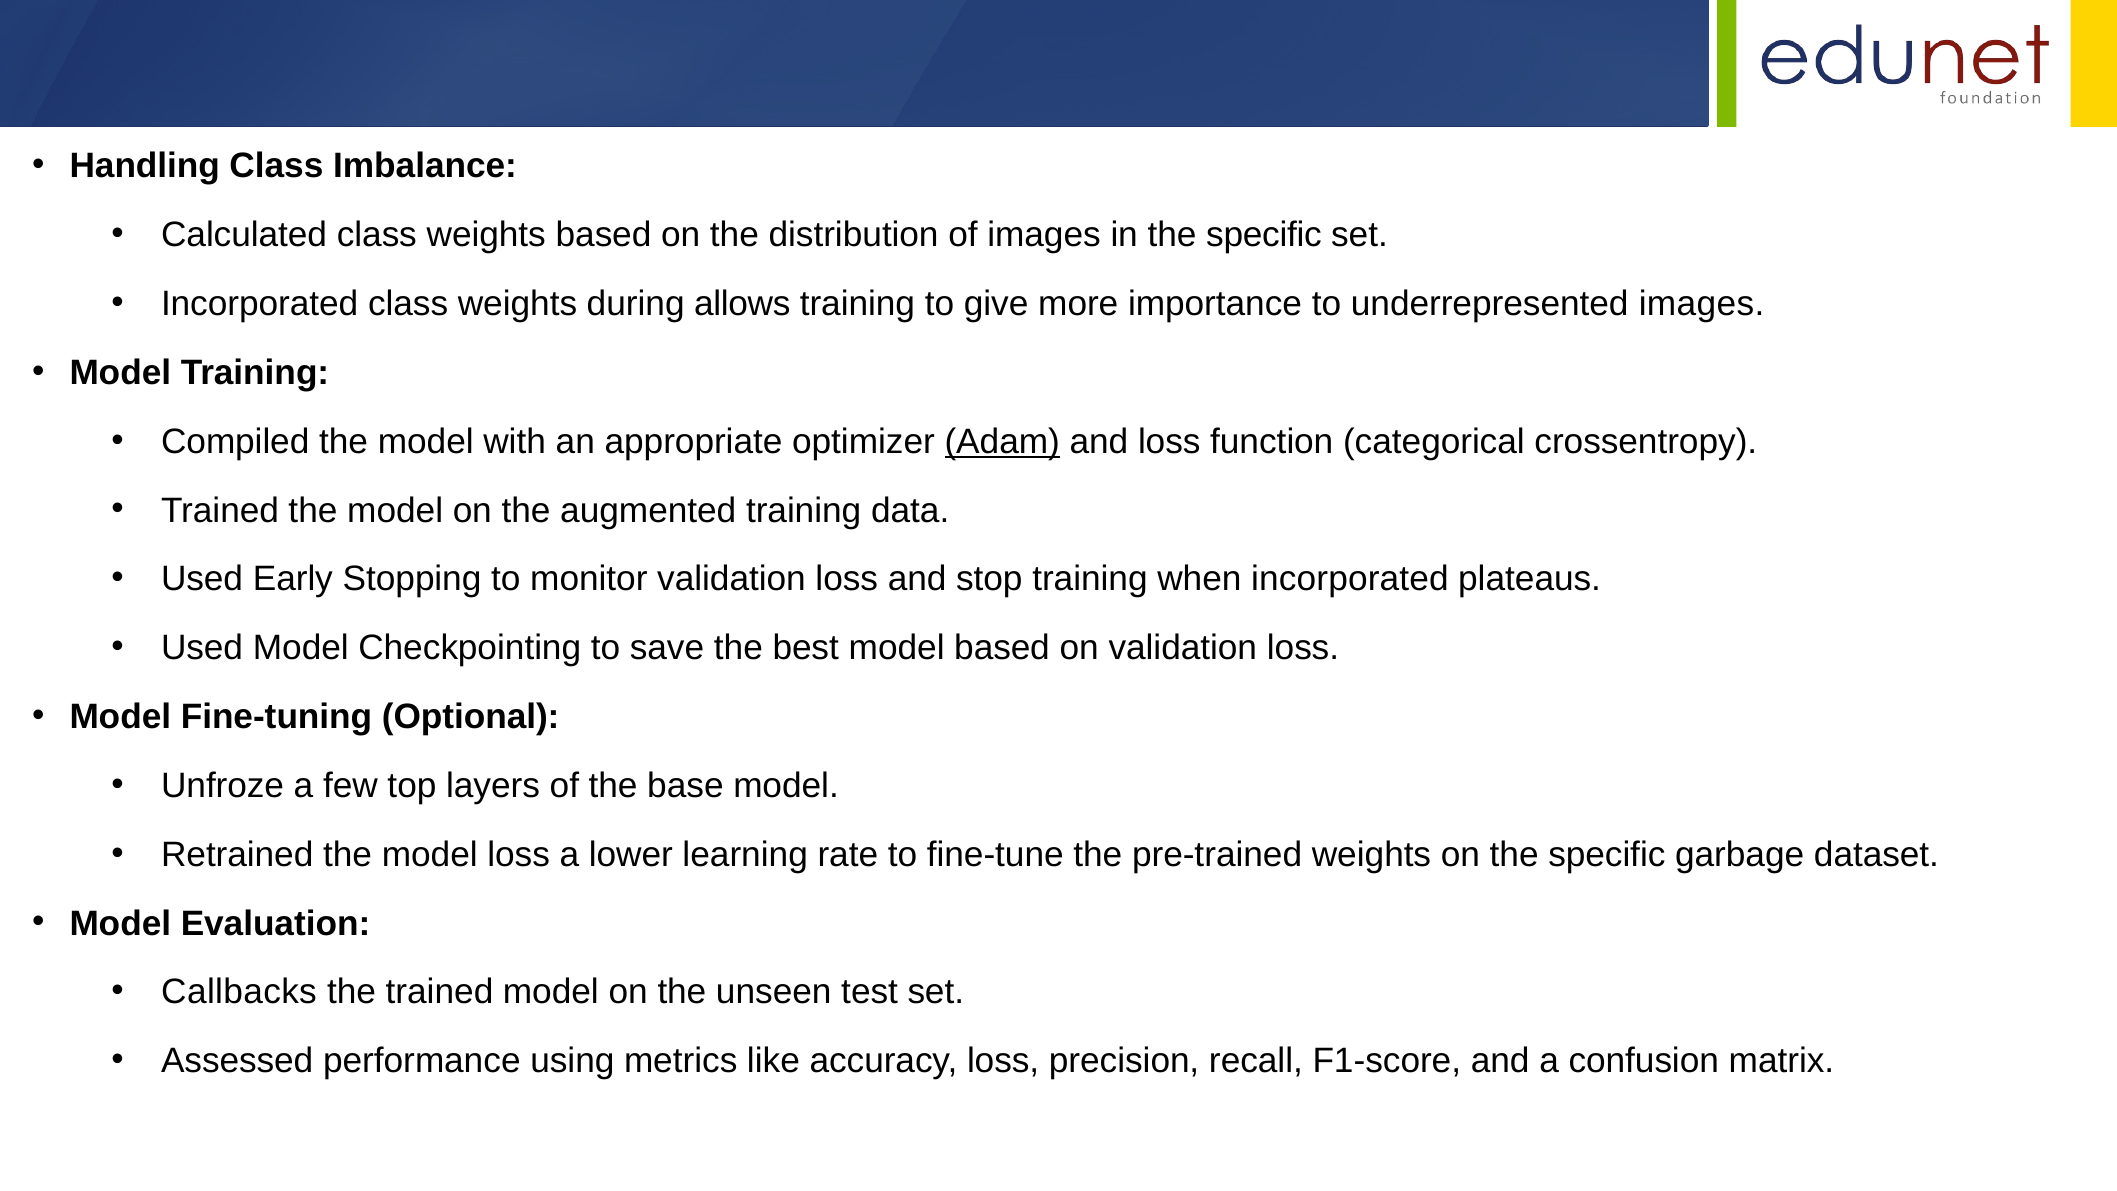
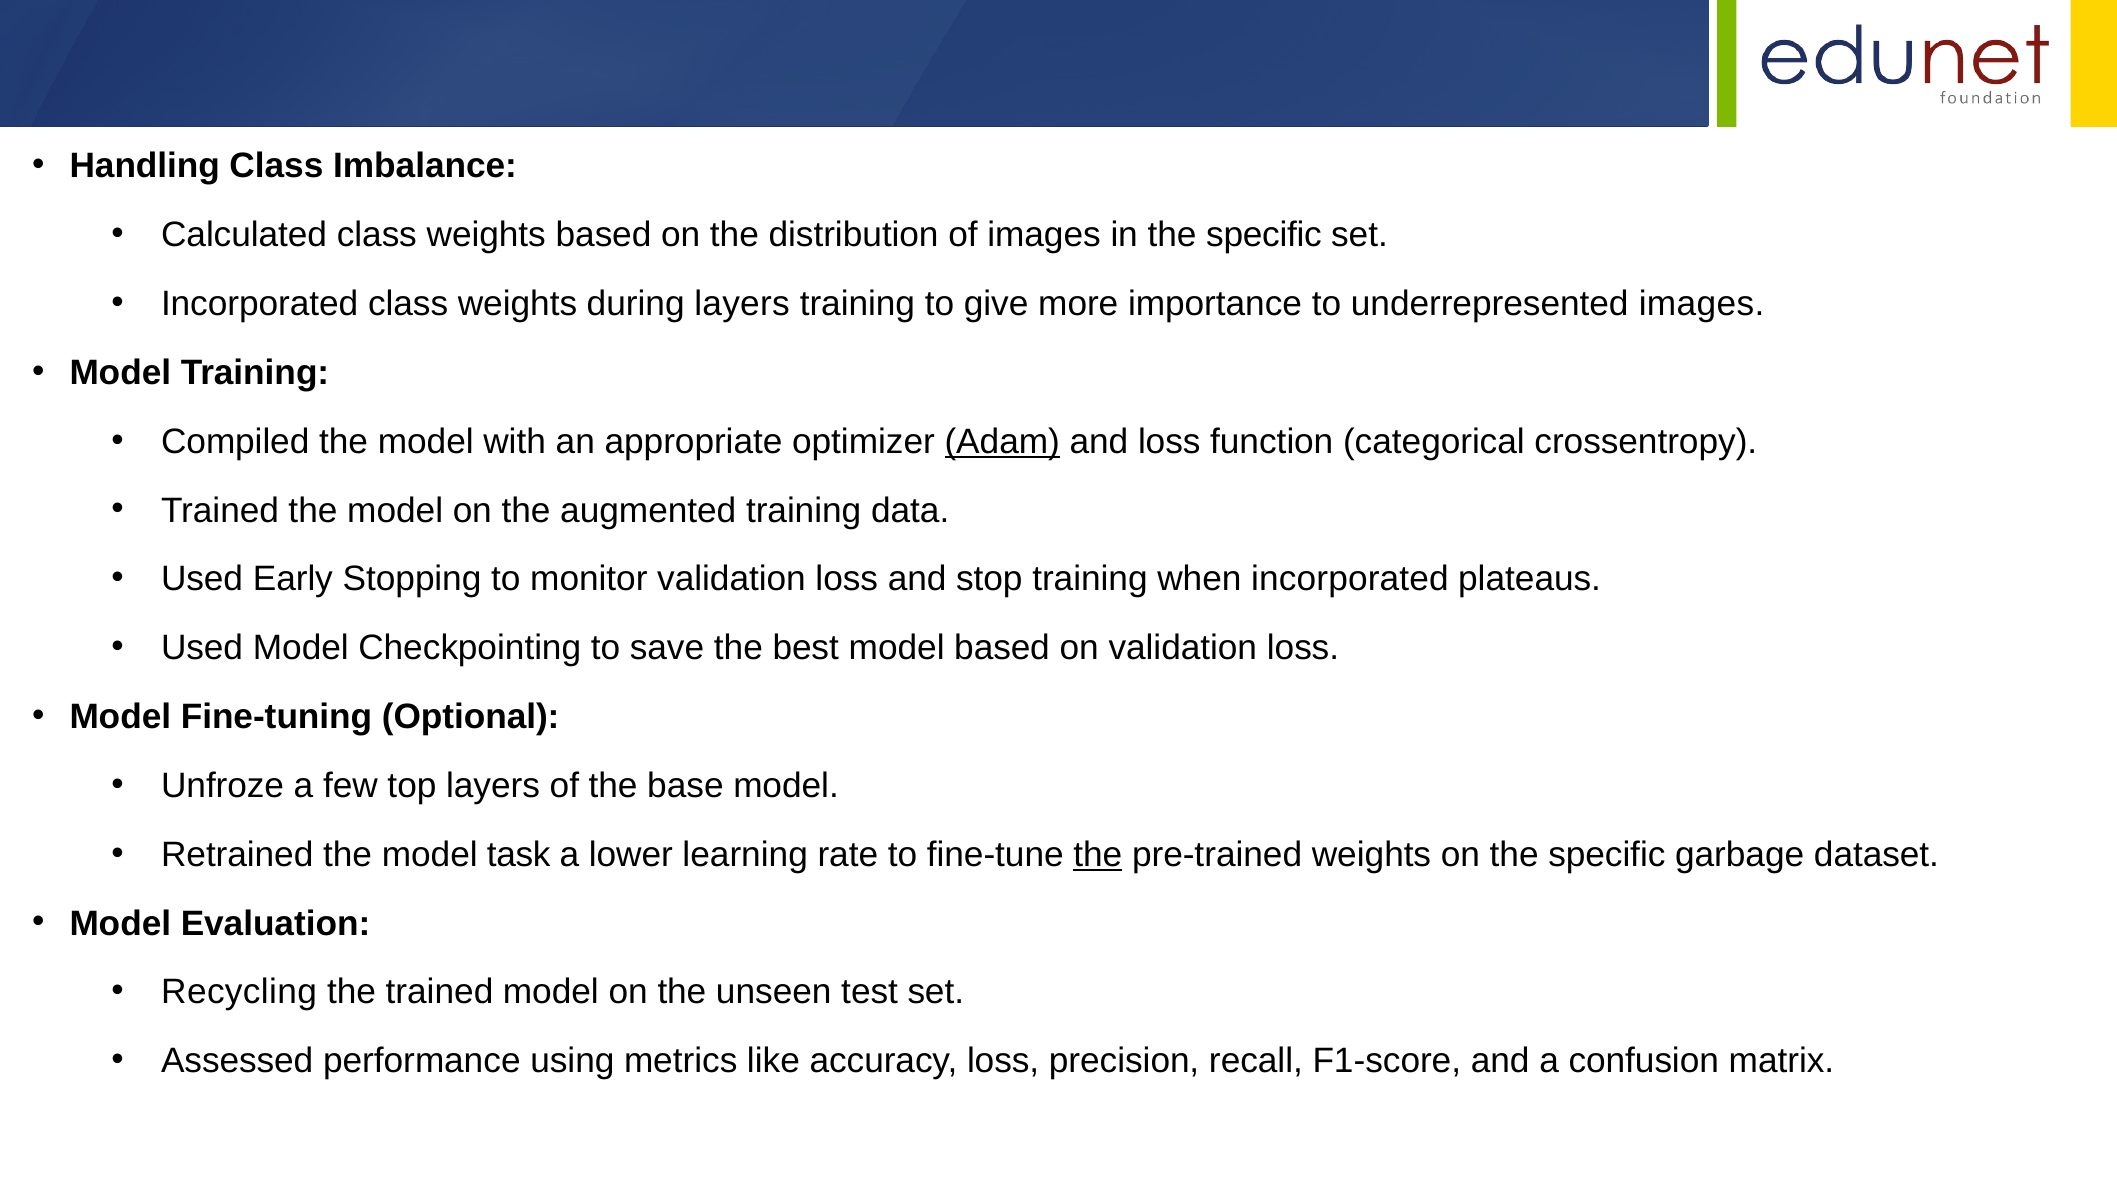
during allows: allows -> layers (742, 304)
model loss: loss -> task (519, 854)
the underline: none -> present (1098, 854)
Callbacks: Callbacks -> Recycling (239, 992)
